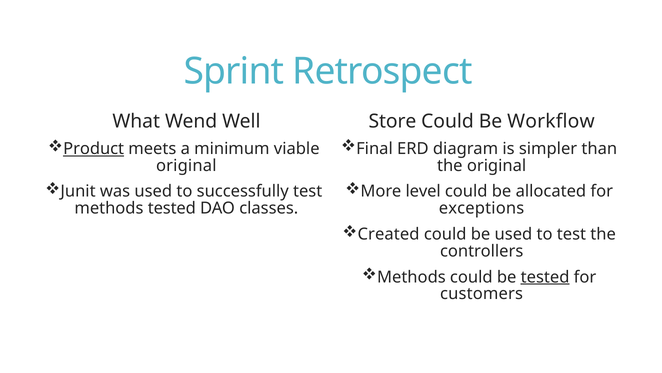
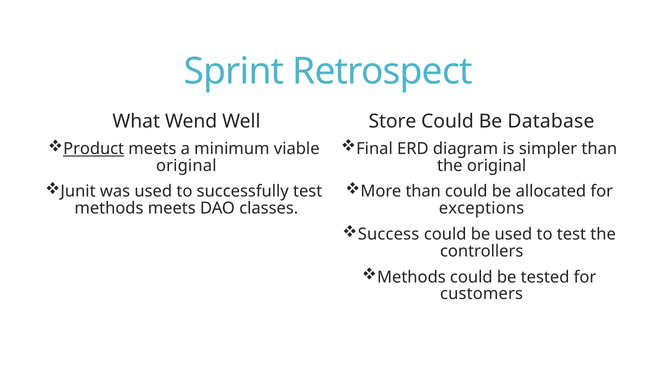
Workflow: Workflow -> Database (551, 121)
More level: level -> than (423, 191)
methods tested: tested -> meets (172, 208)
Created: Created -> Success (388, 234)
tested underline: present -> none (545, 277)
